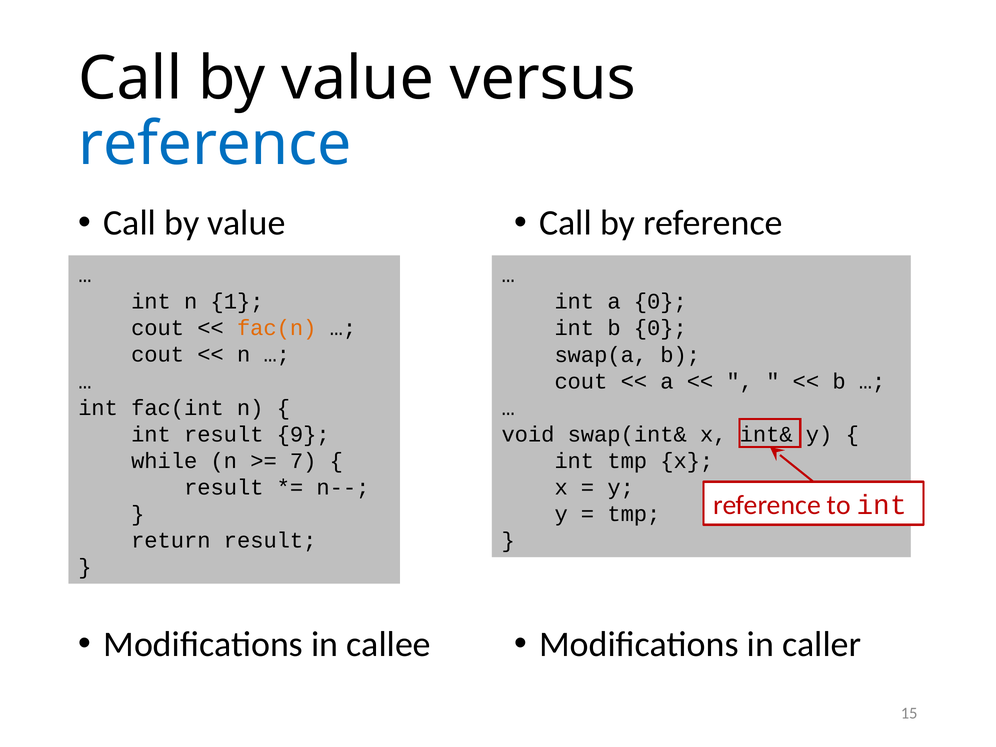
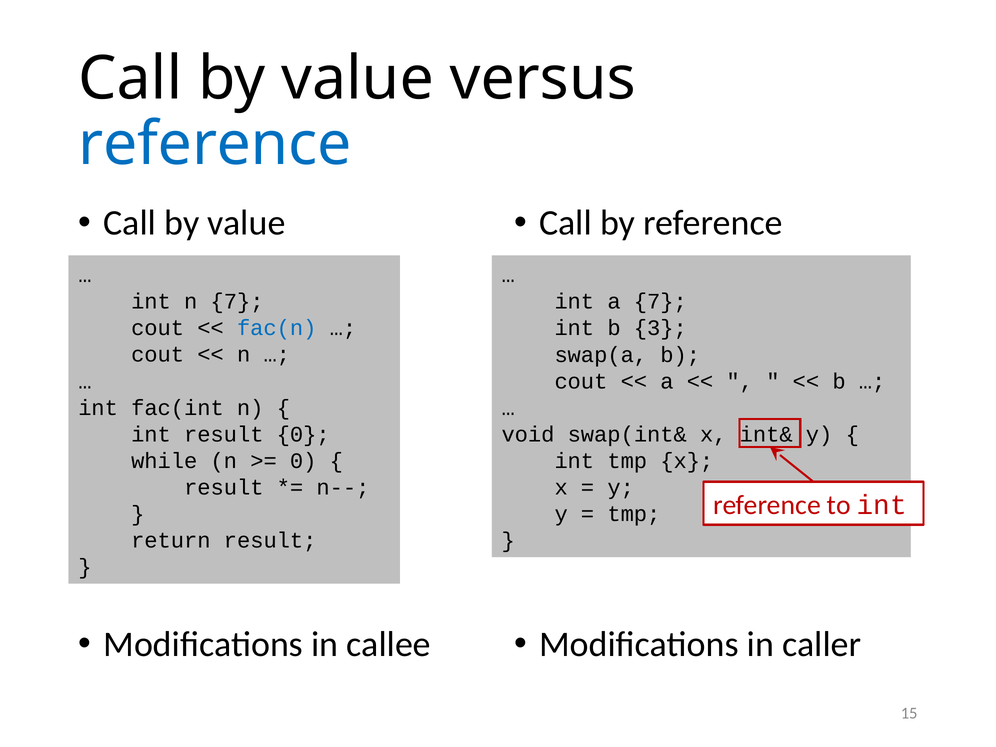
n 1: 1 -> 7 (237, 302)
a 0: 0 -> 7 (660, 302)
fac(n colour: orange -> blue (277, 328)
b 0: 0 -> 3 (660, 328)
result 9: 9 -> 0 (303, 434)
7: 7 -> 0 (303, 461)
